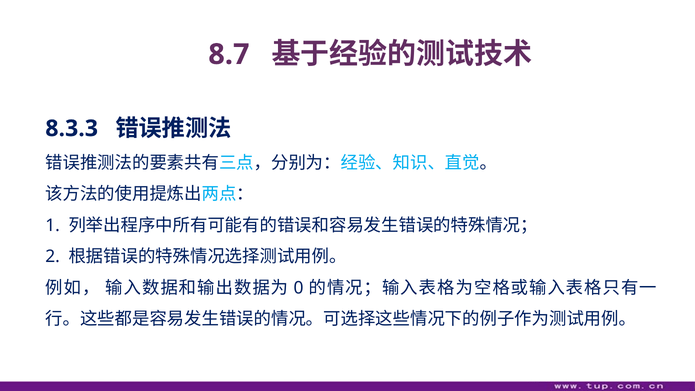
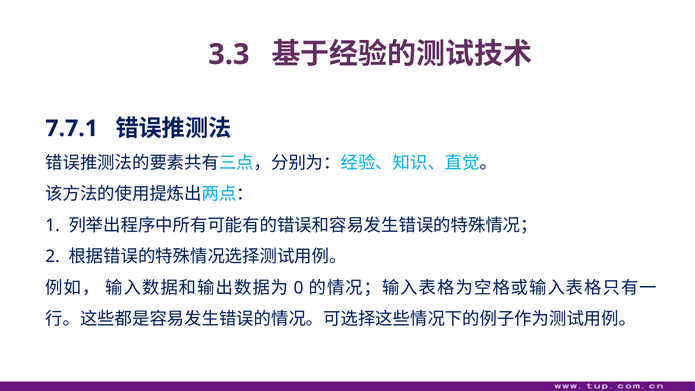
8.7: 8.7 -> 3.3 (229, 54)
8.3.3: 8.3.3 -> 7.7.1 (72, 128)
